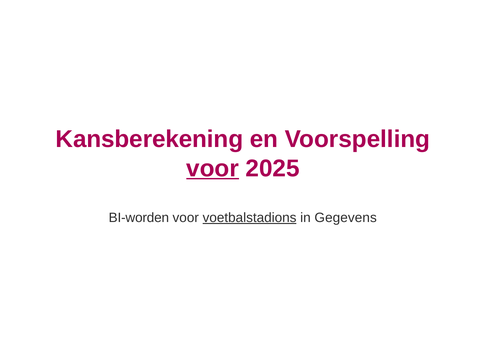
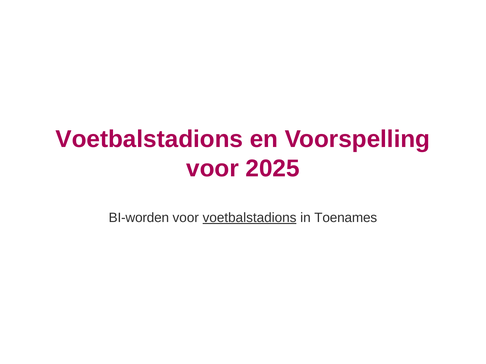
Kansberekening: Kansberekening -> Voetbalstadions (149, 139)
voor underline: present -> none (213, 169)
Gegevens: Gegevens -> Toenames (346, 218)
